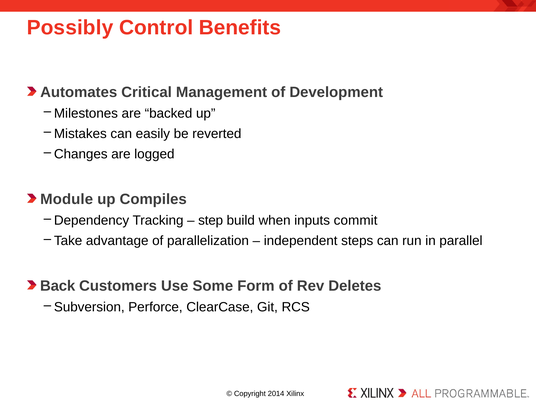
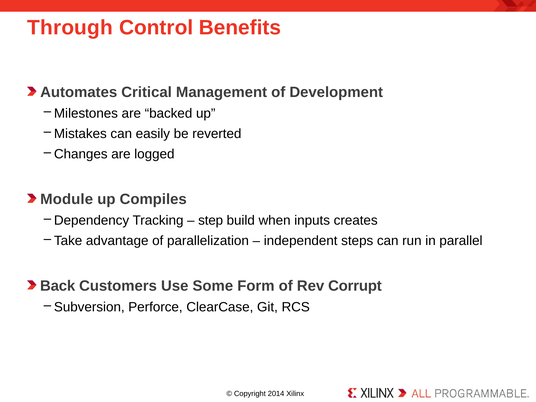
Possibly: Possibly -> Through (70, 28)
commit: commit -> creates (356, 220)
Deletes: Deletes -> Corrupt (355, 286)
